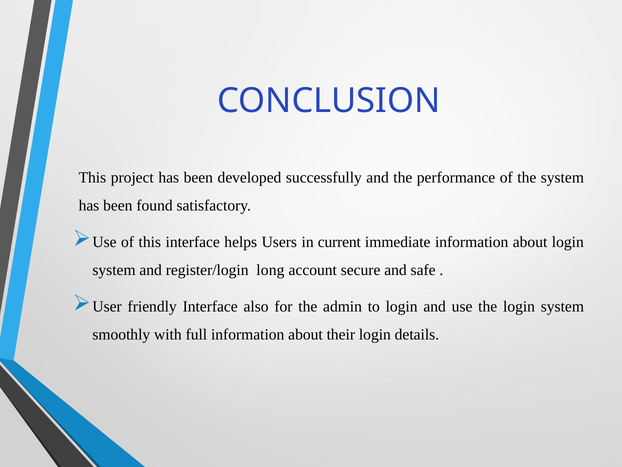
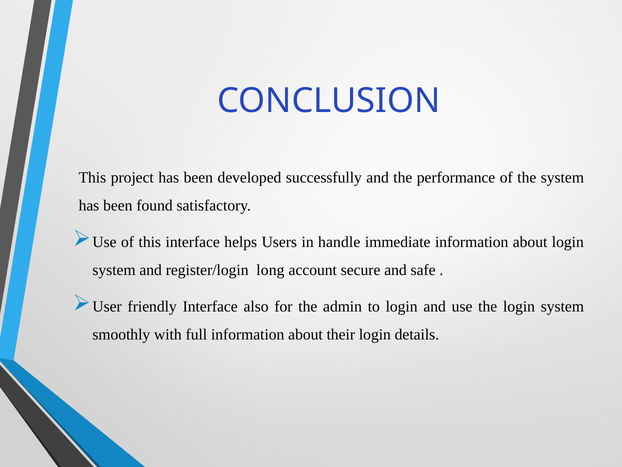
current: current -> handle (339, 242)
